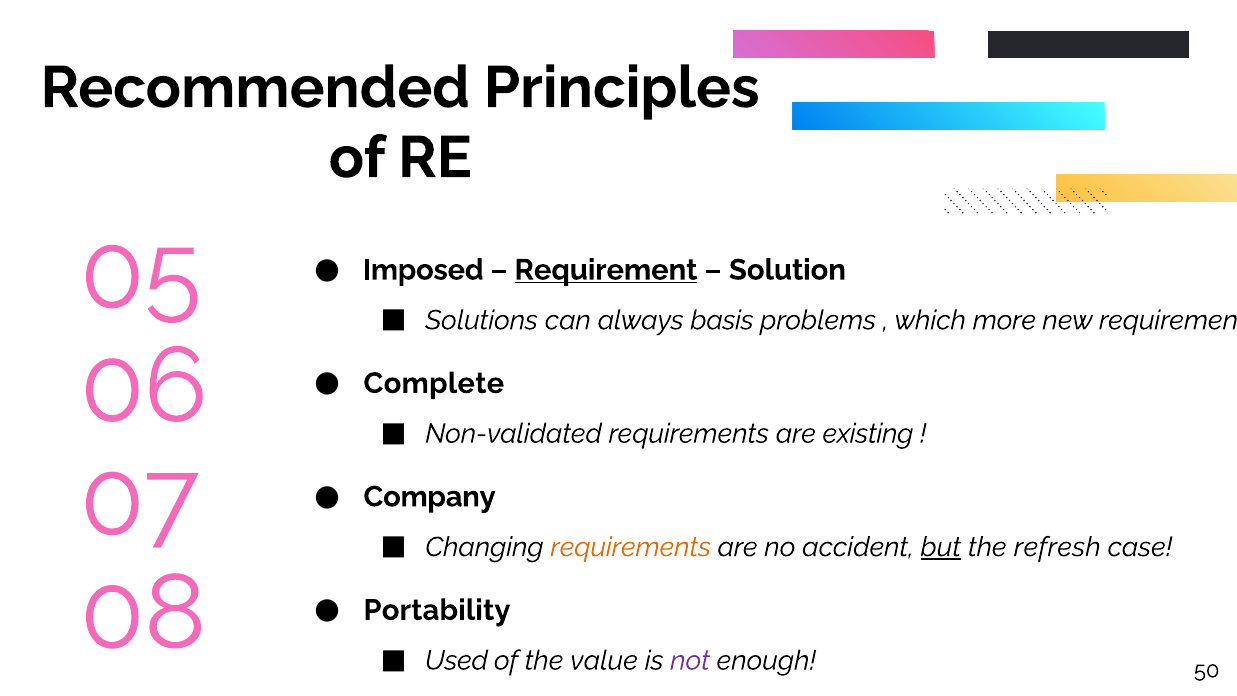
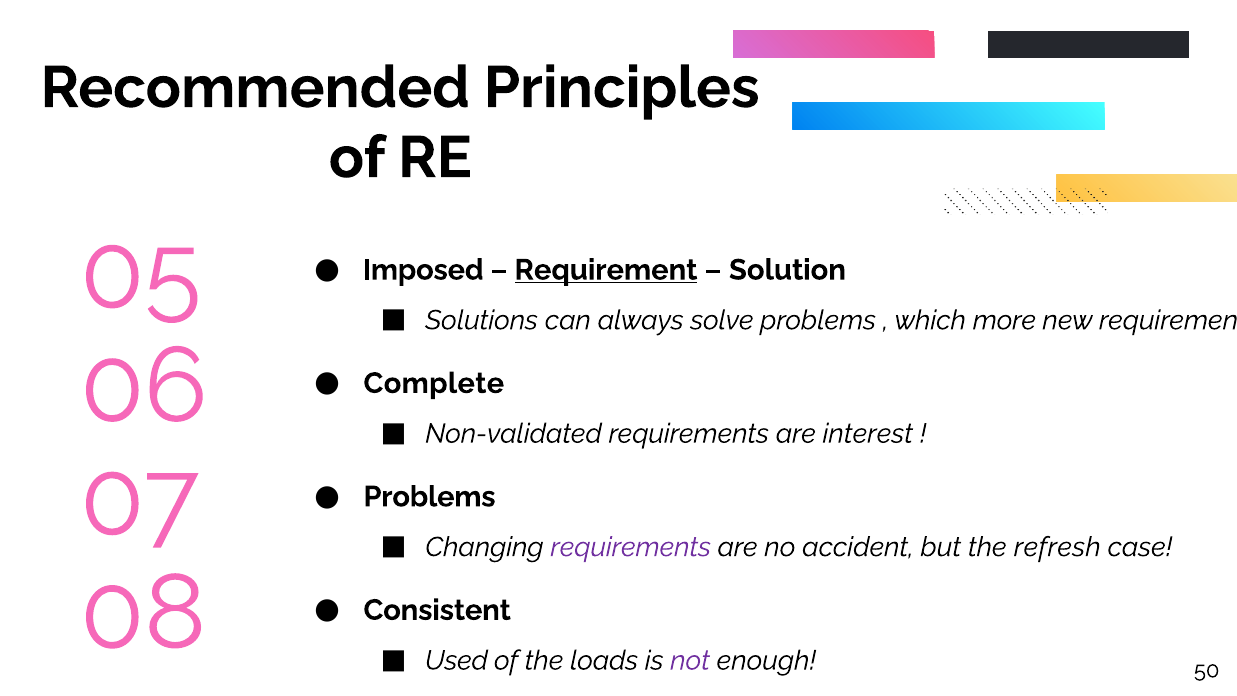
basis: basis -> solve (722, 320)
existing: existing -> interest (868, 434)
Company: Company -> Problems (429, 497)
requirements colour: orange -> purple (631, 547)
but underline: present -> none (941, 547)
Portability: Portability -> Consistent (437, 610)
value: value -> loads (604, 660)
